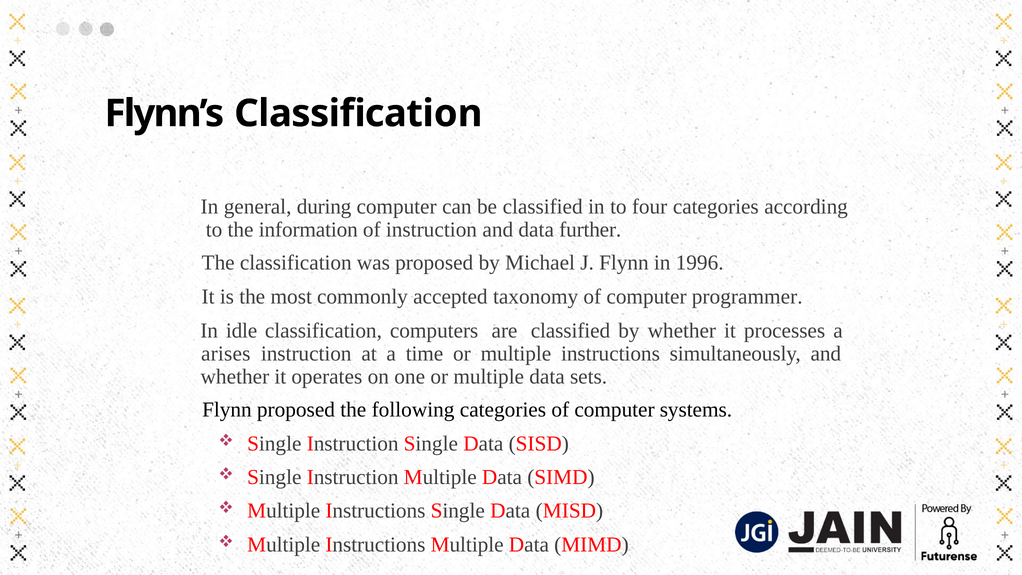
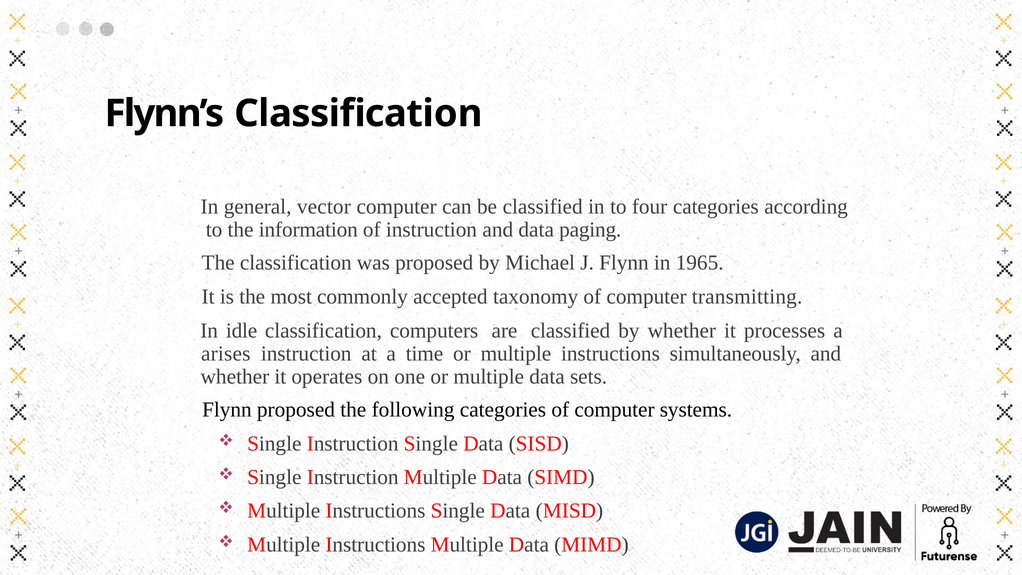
during: during -> vector (324, 206)
further: further -> paging (590, 229)
1996: 1996 -> 1965 (700, 263)
programmer: programmer -> transmitting (747, 296)
